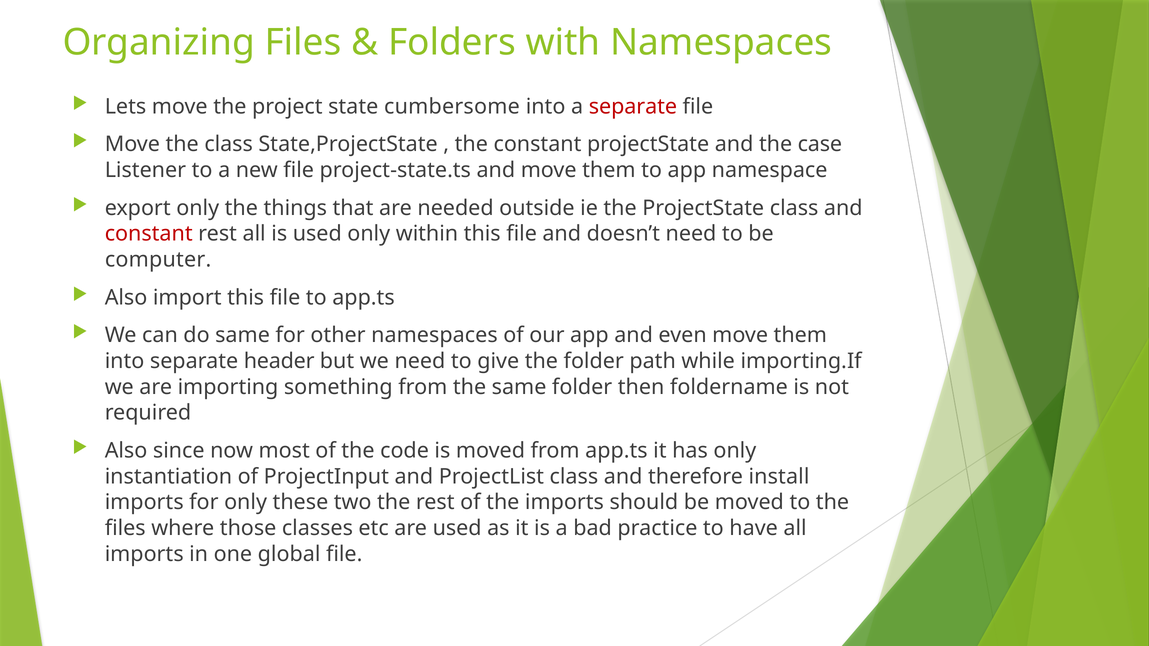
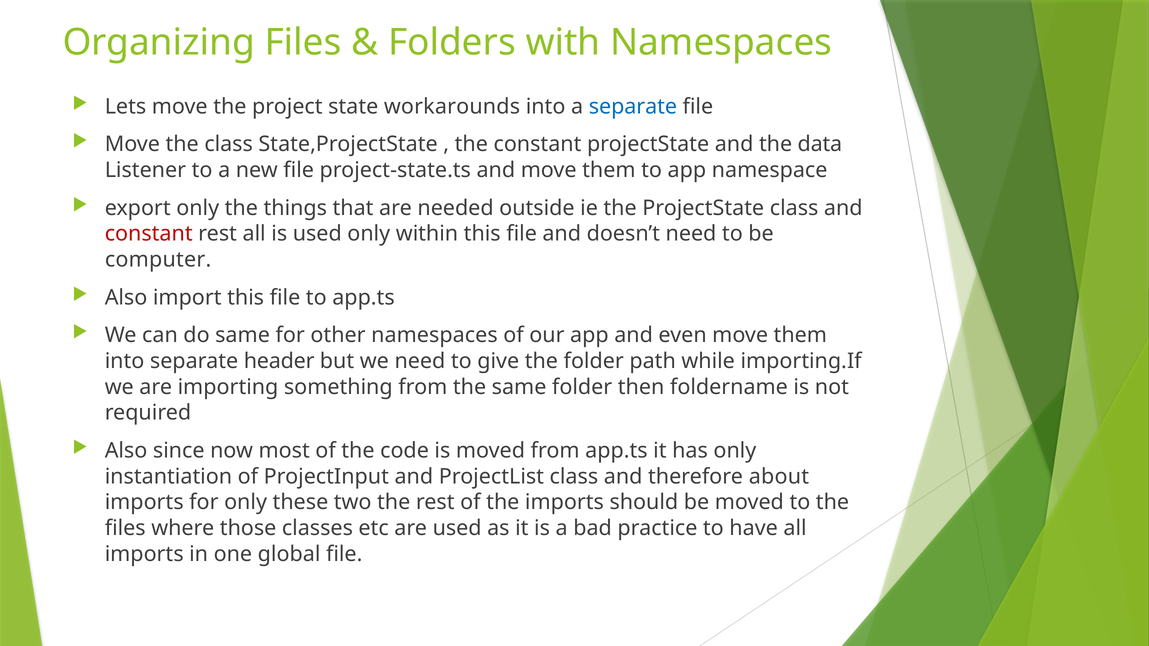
cumbersome: cumbersome -> workarounds (452, 107)
separate colour: red -> blue (633, 107)
case: case -> data (820, 144)
install: install -> about (779, 477)
